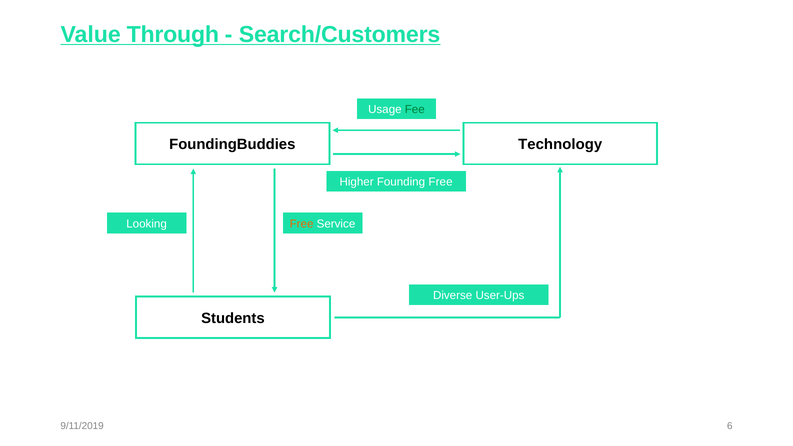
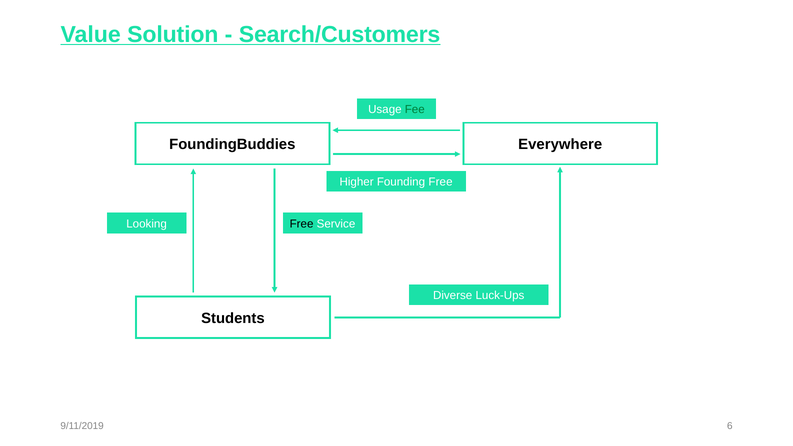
Through: Through -> Solution (173, 34)
Technology: Technology -> Everywhere (560, 145)
Free colour: orange -> black (302, 224)
User-Ups: User-Ups -> Luck-Ups (500, 296)
